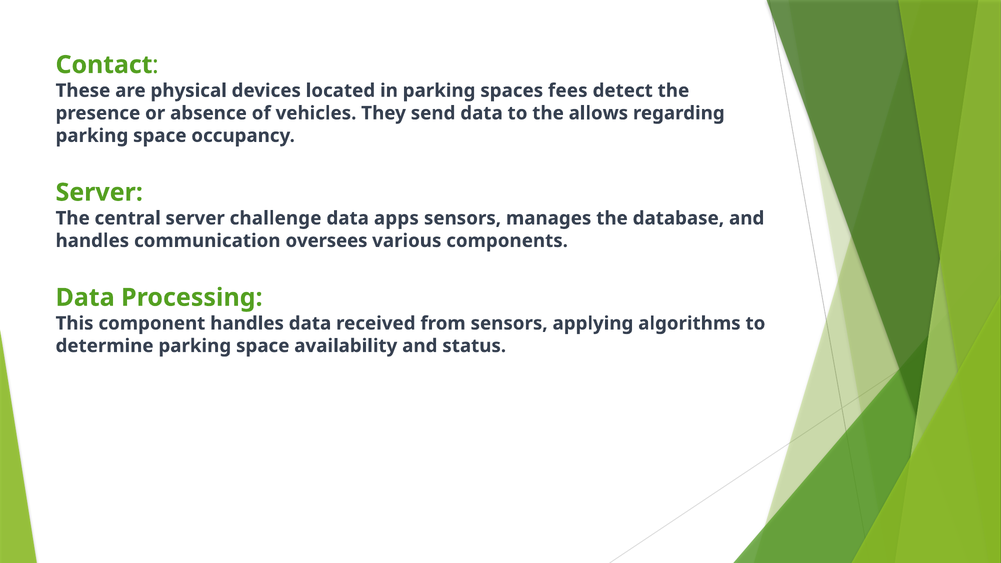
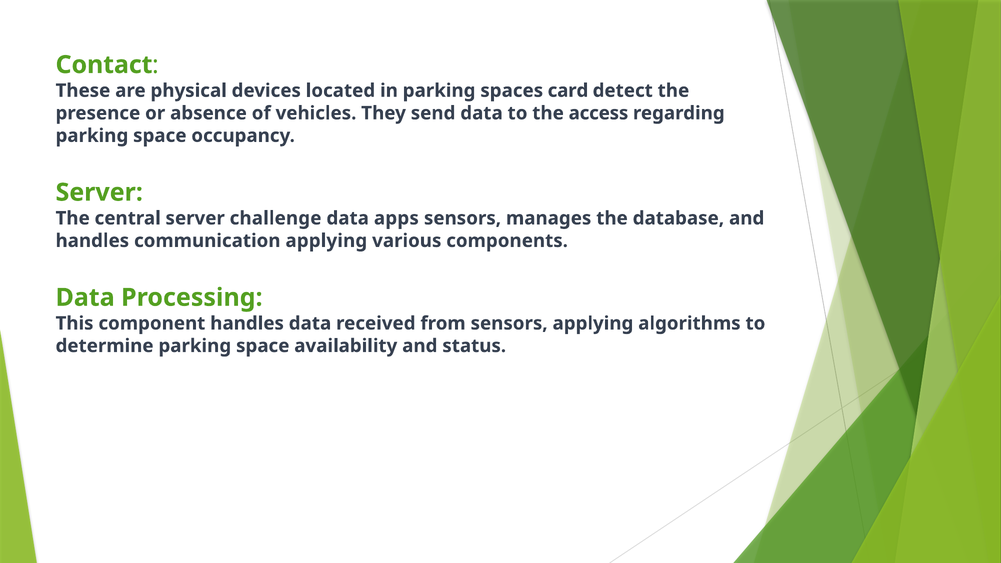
fees: fees -> card (568, 91)
allows: allows -> access (598, 113)
communication oversees: oversees -> applying (326, 241)
